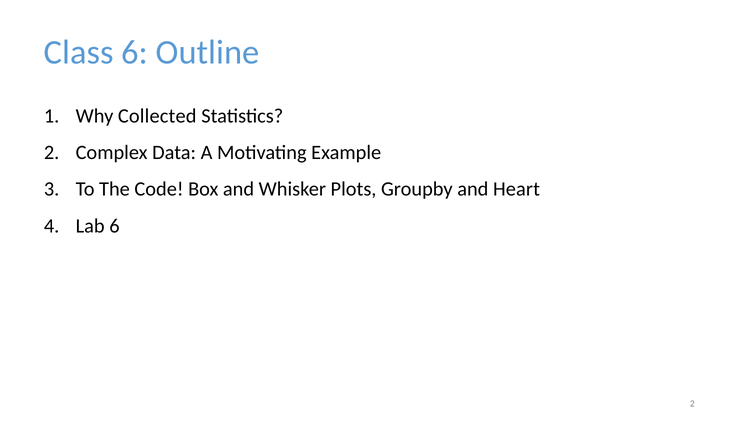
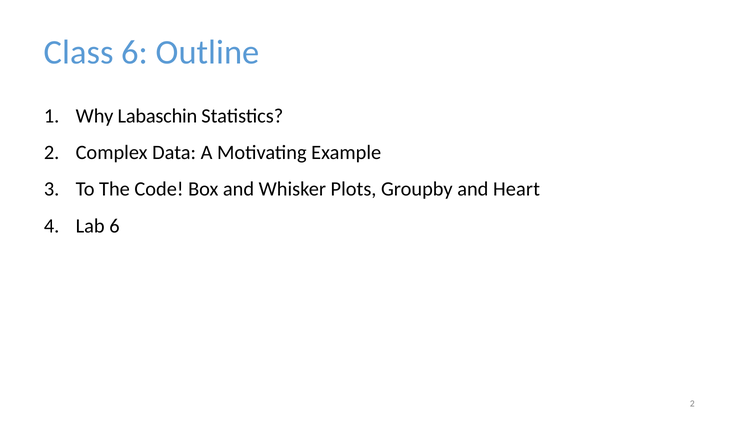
Collected: Collected -> Labaschin (157, 116)
